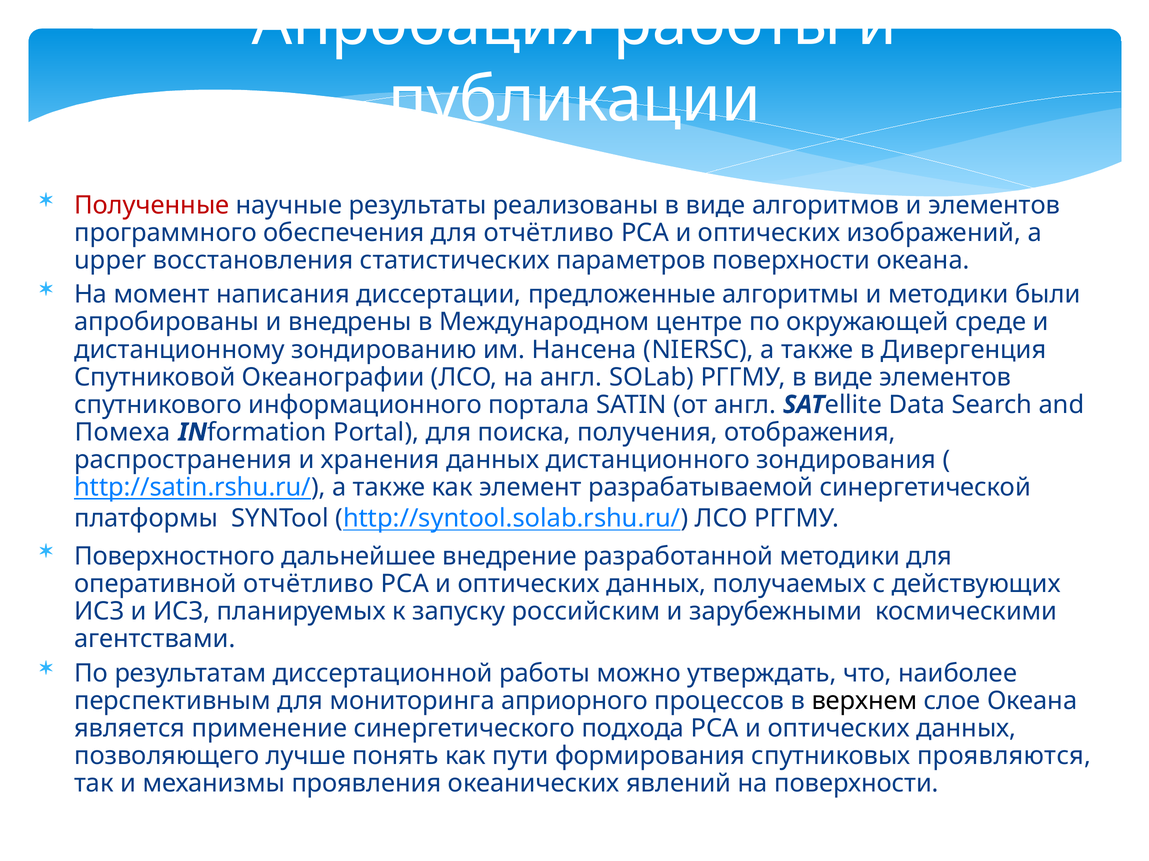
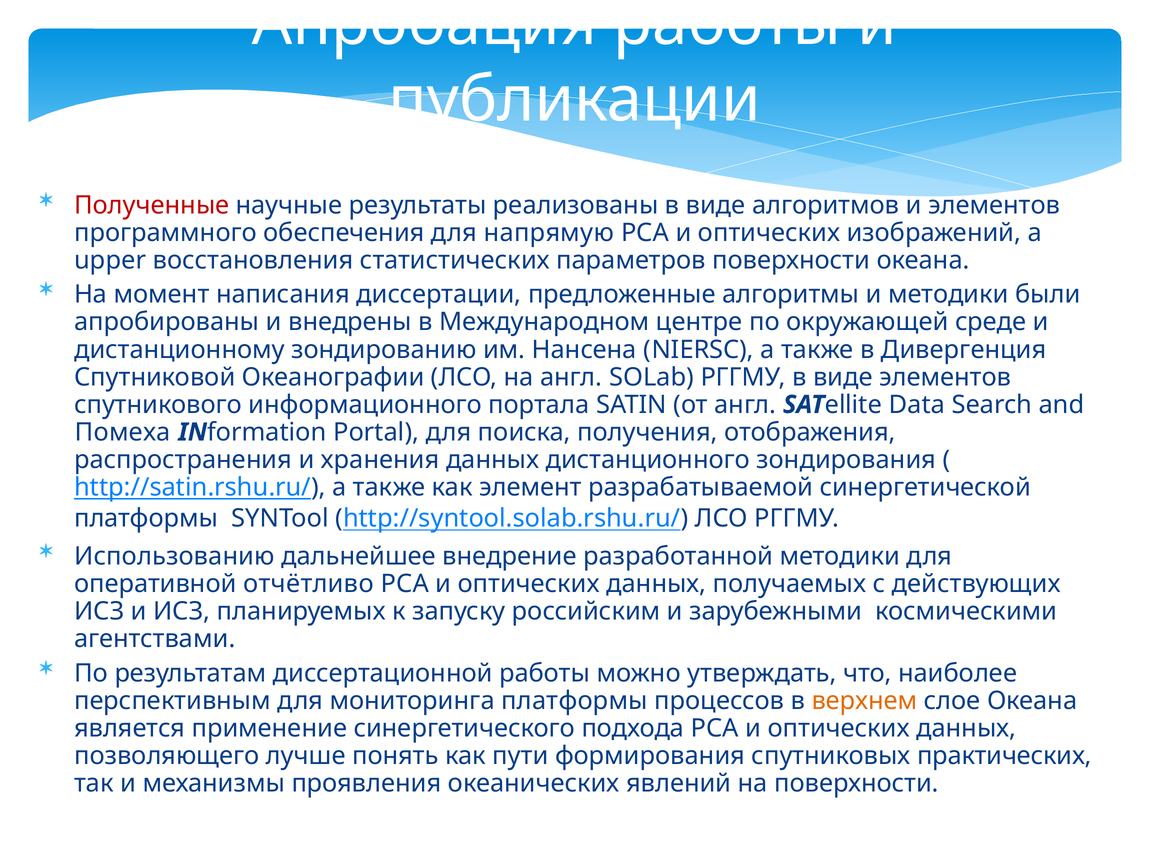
для отчётливо: отчётливо -> напрямую (549, 233)
Поверхностного: Поверхностного -> Использованию (174, 557)
мониторинга априорного: априорного -> платформы (574, 701)
верхнем colour: black -> orange (865, 701)
проявляются: проявляются -> практических (1004, 757)
